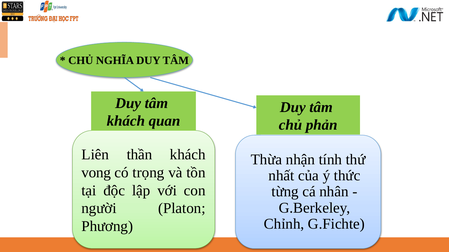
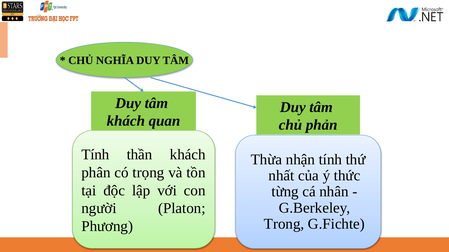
Liên: Liên -> Tính (95, 155)
vong: vong -> phân (96, 173)
Chỉnh: Chỉnh -> Trong (284, 225)
